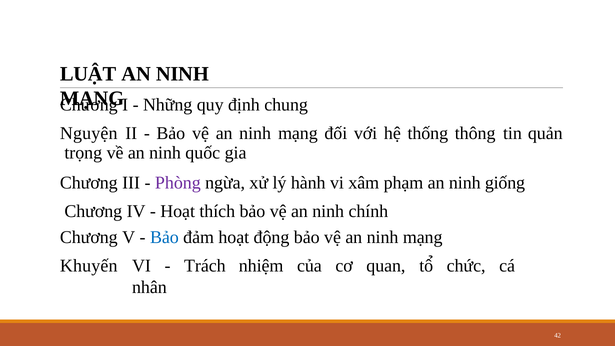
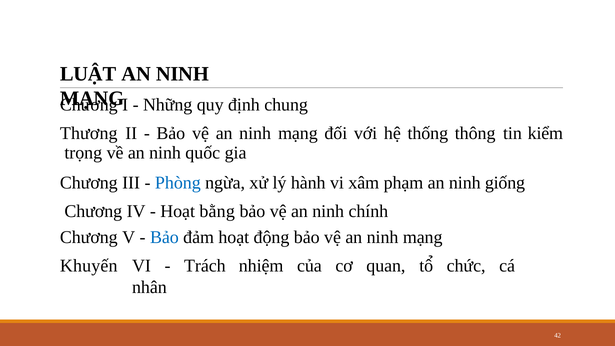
Nguyện: Nguyện -> Thương (89, 133)
quản: quản -> kiểm (545, 133)
Phòng colour: purple -> blue (178, 183)
thích: thích -> bằng (217, 211)
